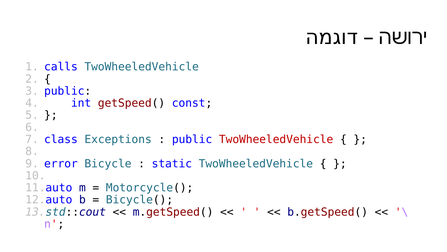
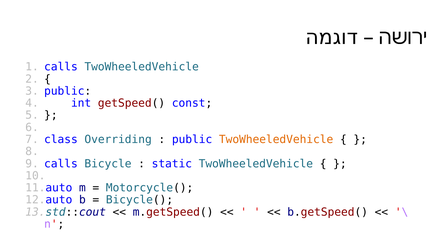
Exceptions: Exceptions -> Overriding (118, 139)
TwoWheeledVehicle colour: red -> orange (276, 139)
error: error -> calls (61, 163)
